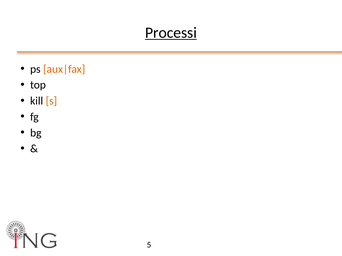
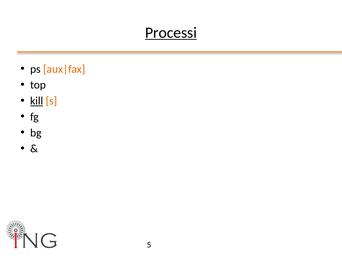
kill underline: none -> present (37, 101)
